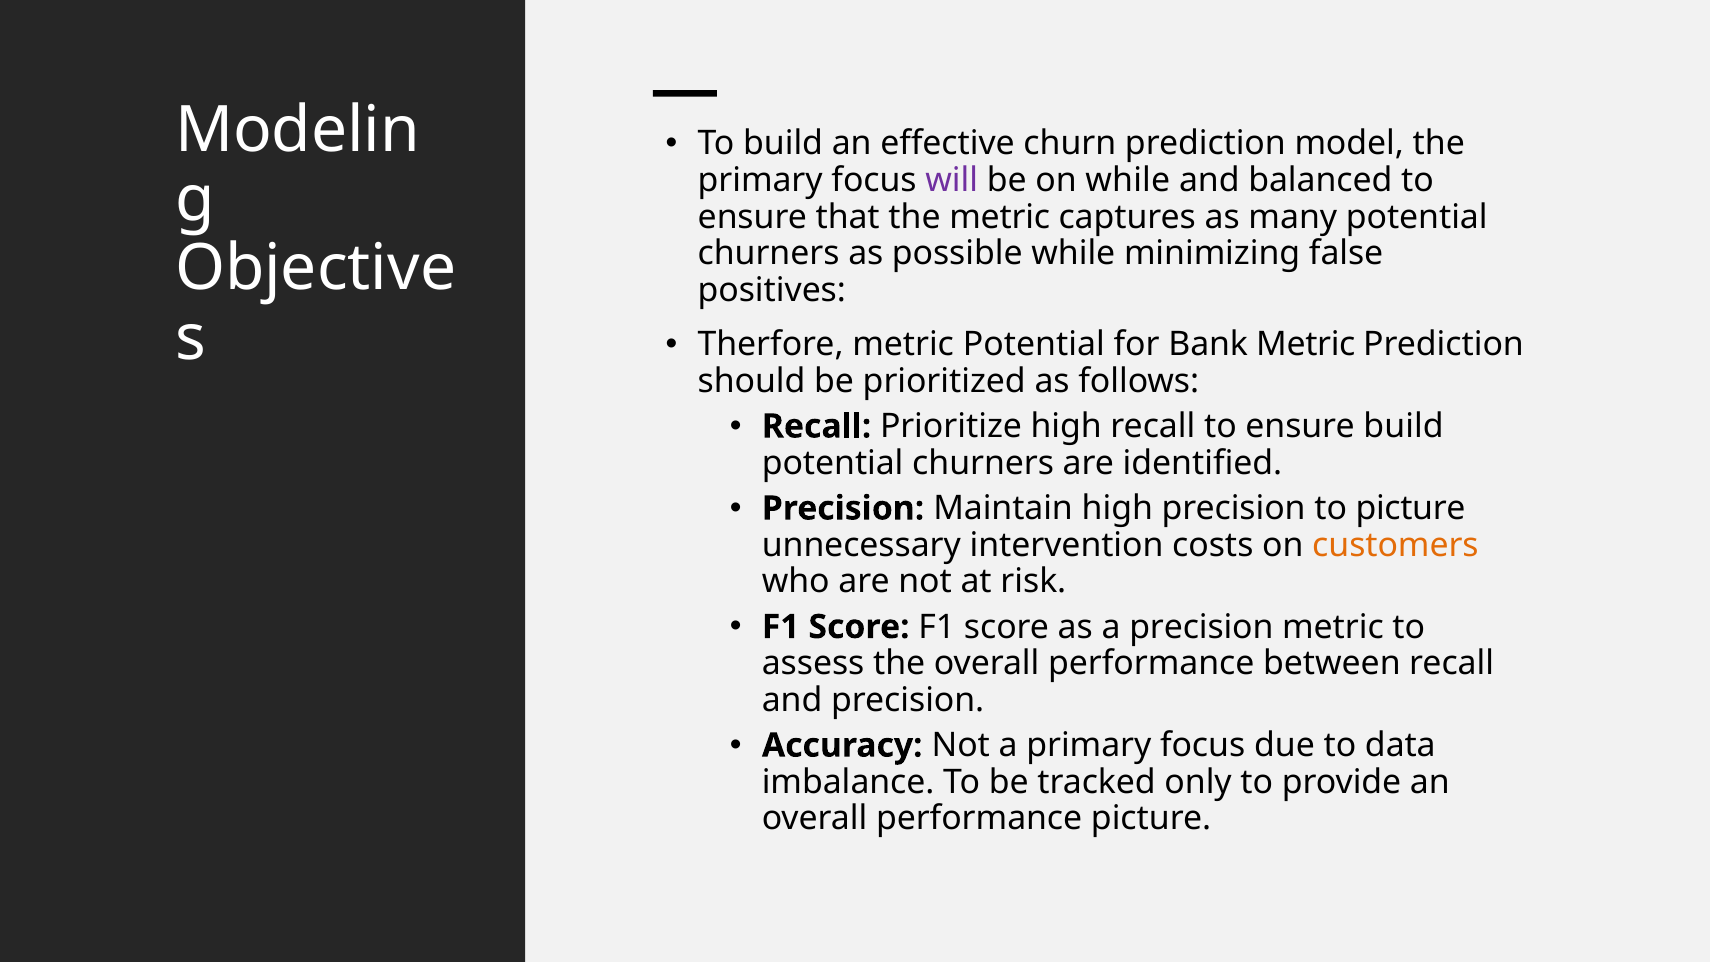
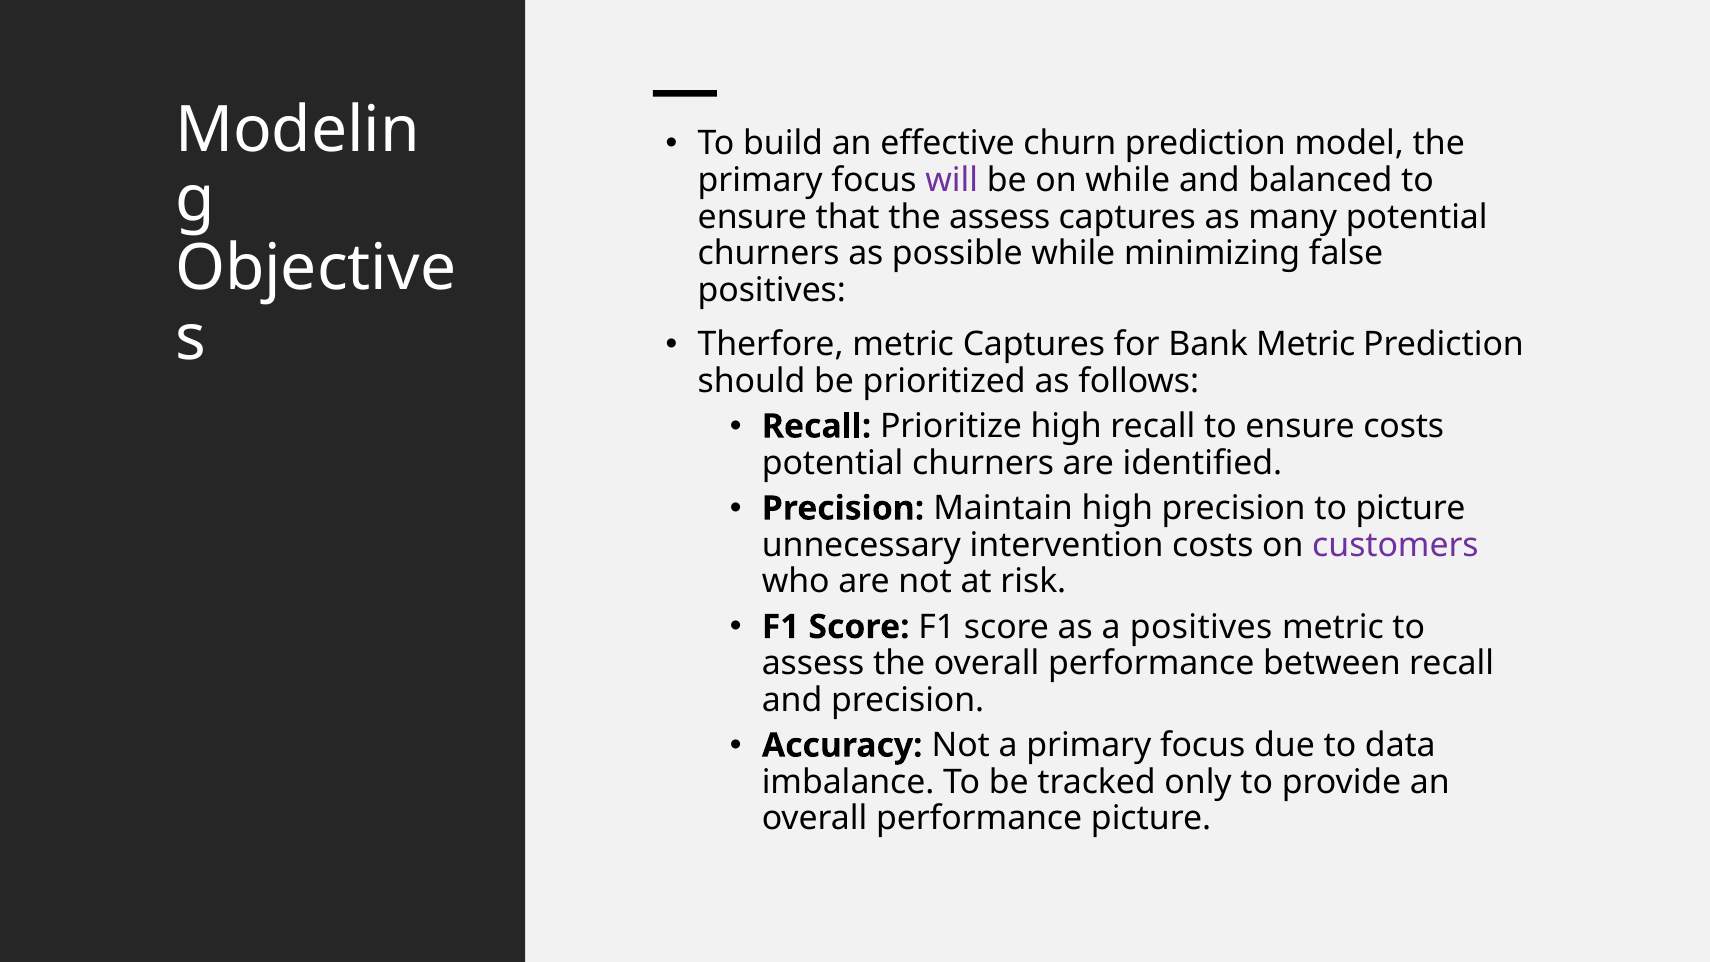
the metric: metric -> assess (1000, 217)
metric Potential: Potential -> Captures (1034, 344)
ensure build: build -> costs (1404, 426)
customers colour: orange -> purple (1395, 545)
a precision: precision -> positives (1201, 627)
